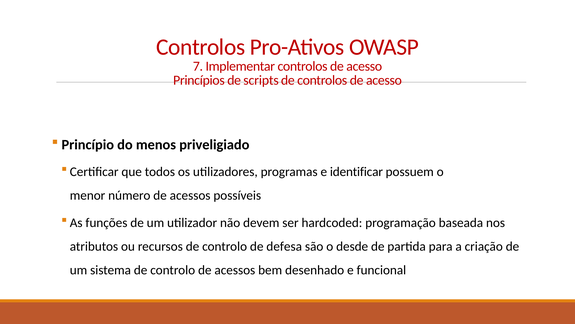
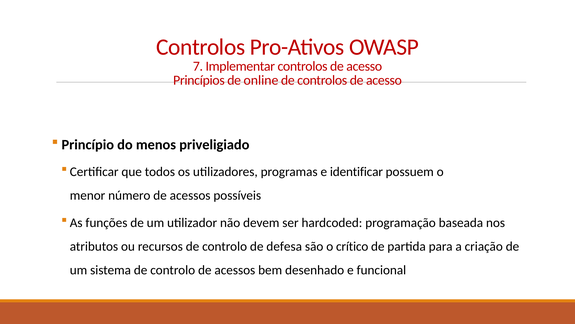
scripts: scripts -> online (261, 80)
desde: desde -> crítico (352, 246)
